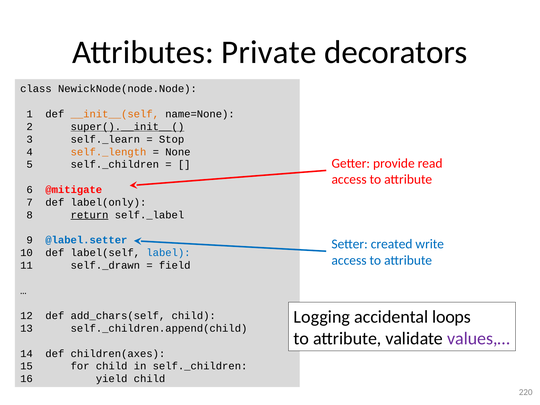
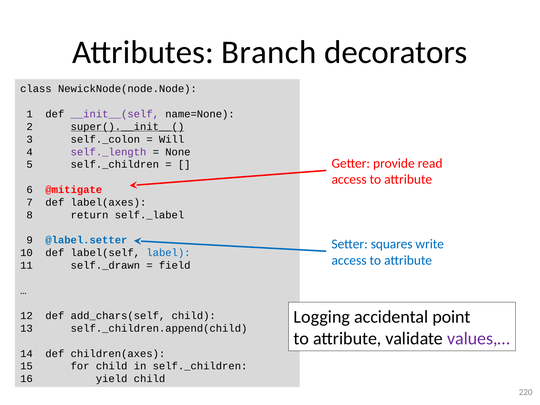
Private: Private -> Branch (269, 52)
__init__(self colour: orange -> purple (115, 114)
self._learn: self._learn -> self._colon (105, 139)
Stop: Stop -> Will (172, 139)
self._length colour: orange -> purple (108, 152)
label(only: label(only -> label(axes (108, 202)
return underline: present -> none (90, 215)
created: created -> squares (392, 244)
loops: loops -> point (451, 317)
